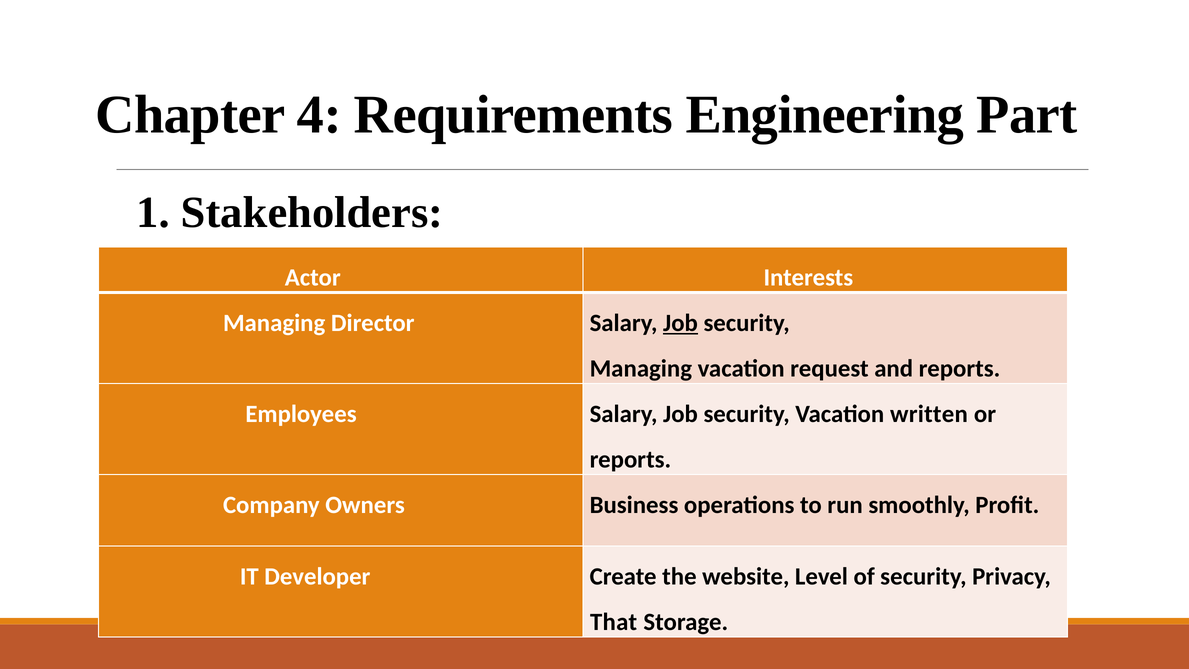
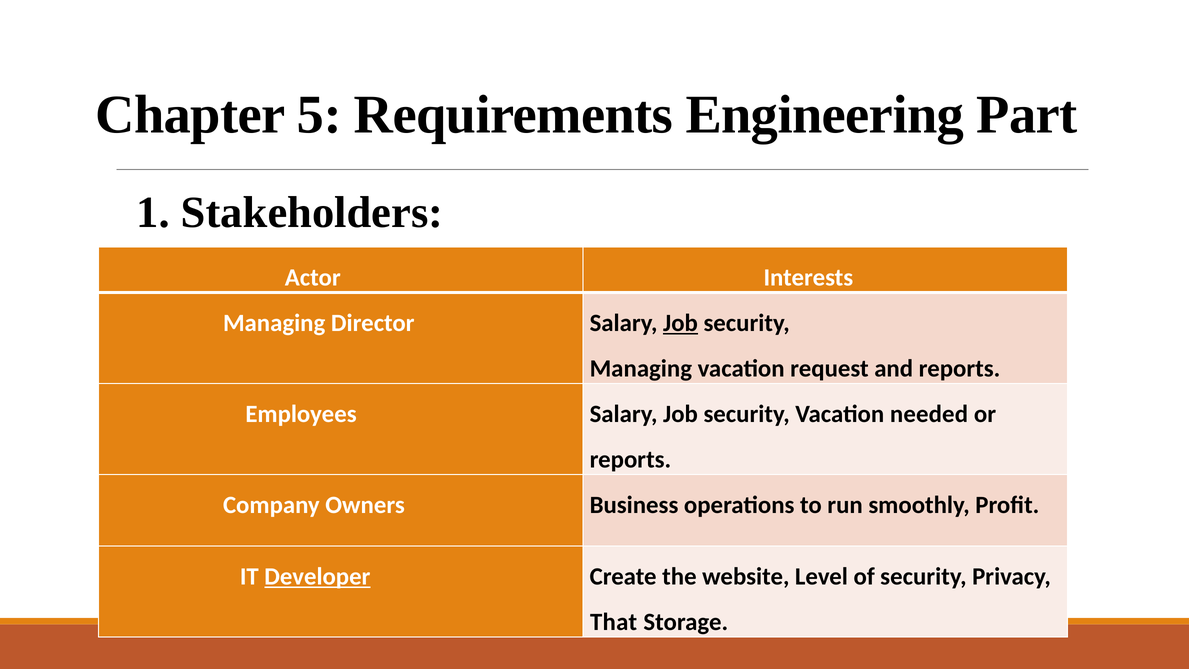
4: 4 -> 5 (319, 115)
written: written -> needed (929, 414)
Developer underline: none -> present (317, 576)
